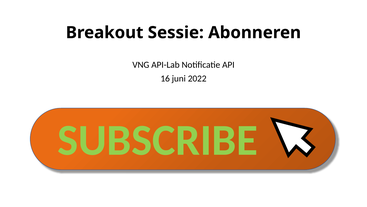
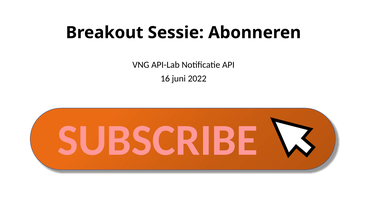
SUBSCRIBE colour: light green -> pink (157, 140)
